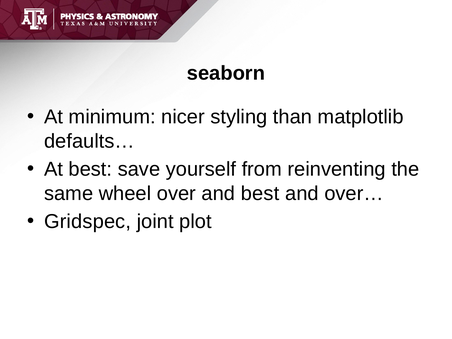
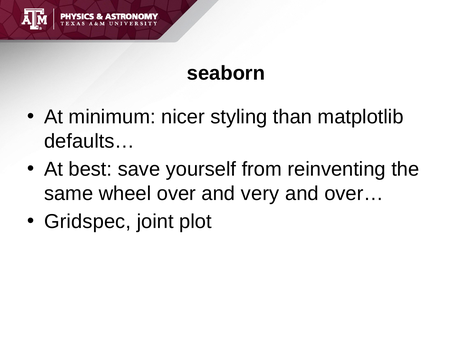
and best: best -> very (260, 193)
